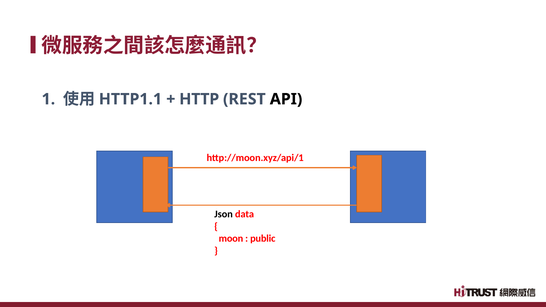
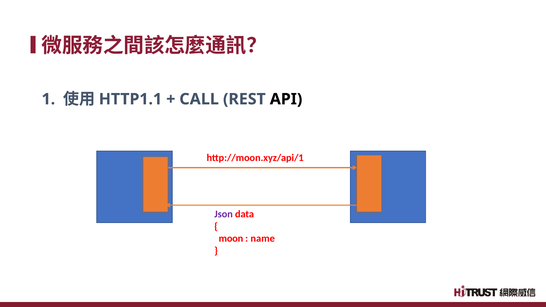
HTTP: HTTP -> CALL (199, 99)
Json colour: black -> purple (224, 214)
public: public -> name (263, 239)
